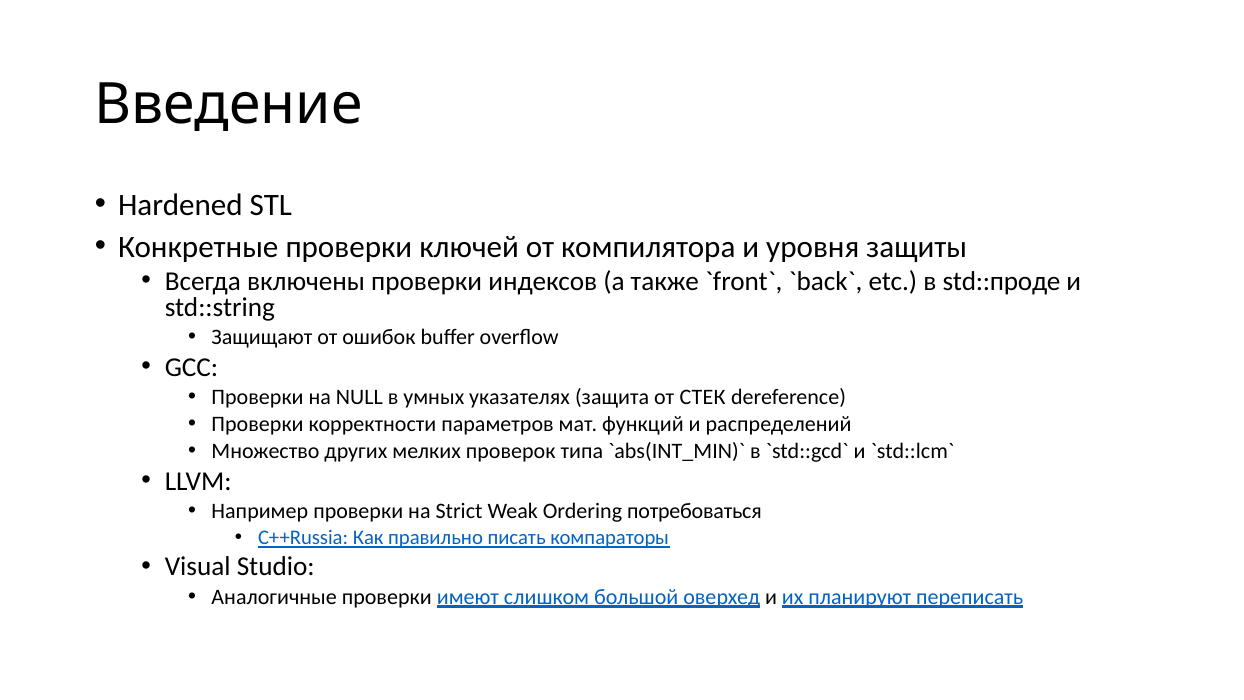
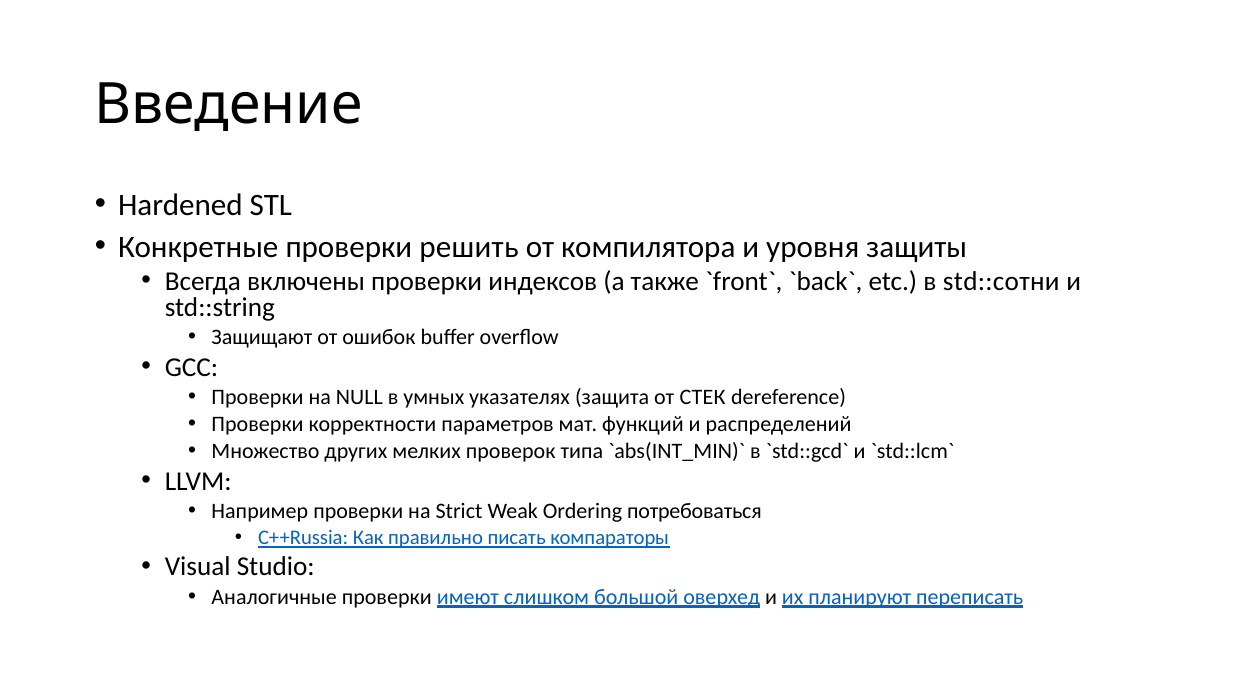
ключей: ключей -> решить (469, 247)
std::проде: std::проде -> std::сотни (1001, 281)
